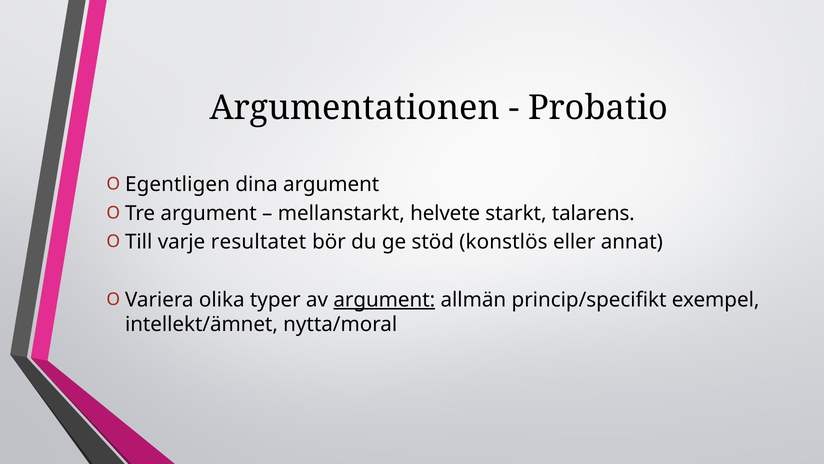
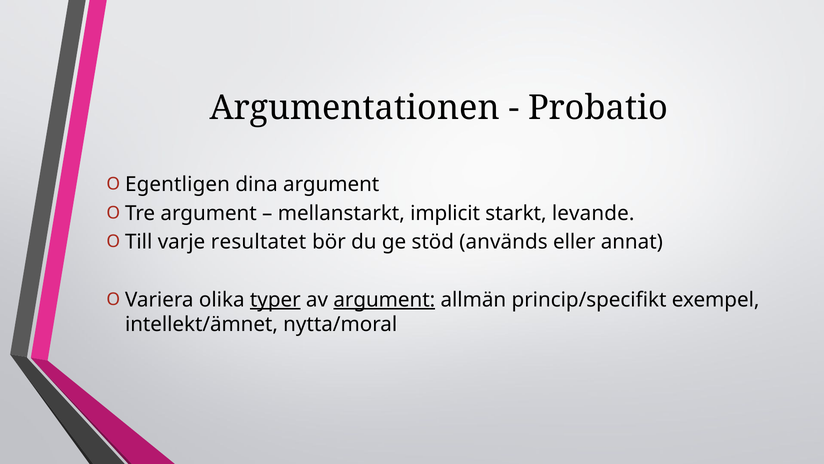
helvete: helvete -> implicit (445, 213)
talarens: talarens -> levande (593, 213)
konstlös: konstlös -> används (503, 242)
typer underline: none -> present (275, 299)
